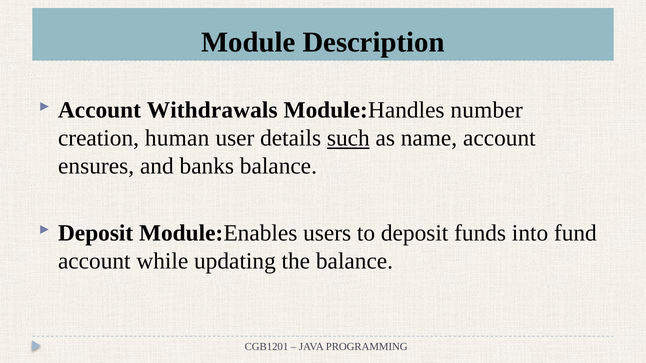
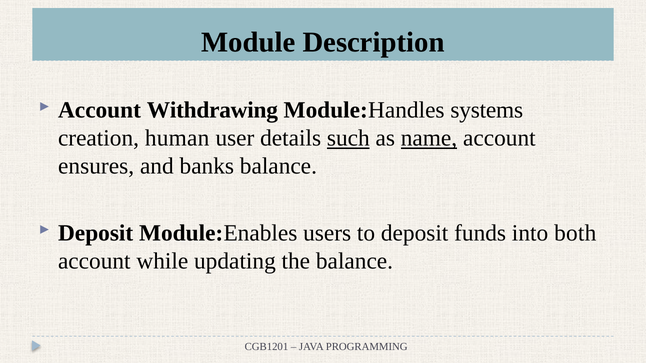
Withdrawals: Withdrawals -> Withdrawing (212, 110)
number: number -> systems (487, 110)
name underline: none -> present (429, 138)
fund: fund -> both (575, 233)
